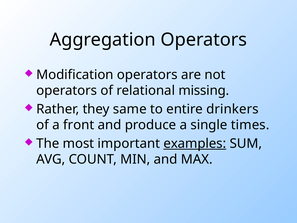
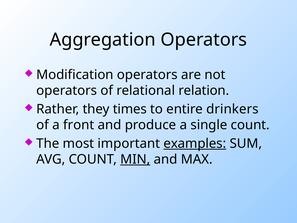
missing: missing -> relation (204, 90)
same: same -> times (130, 109)
single times: times -> count (250, 125)
MIN underline: none -> present (135, 159)
